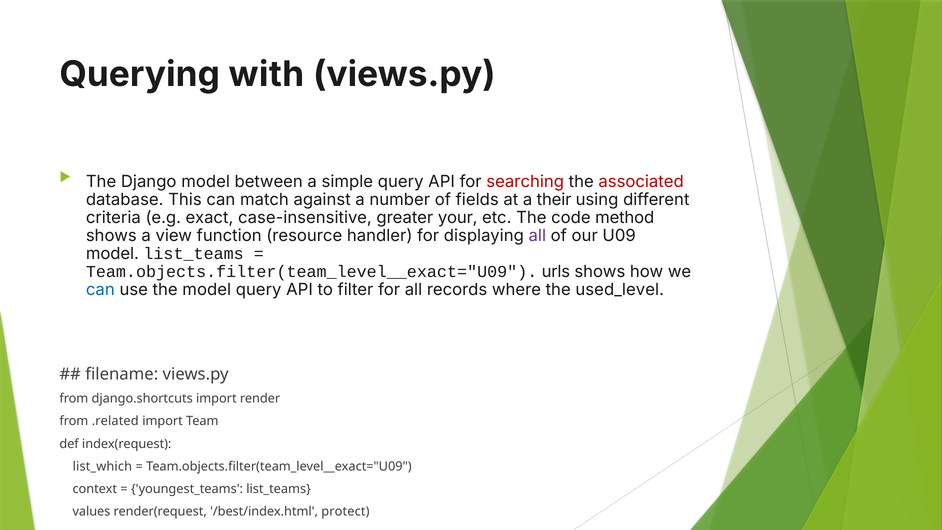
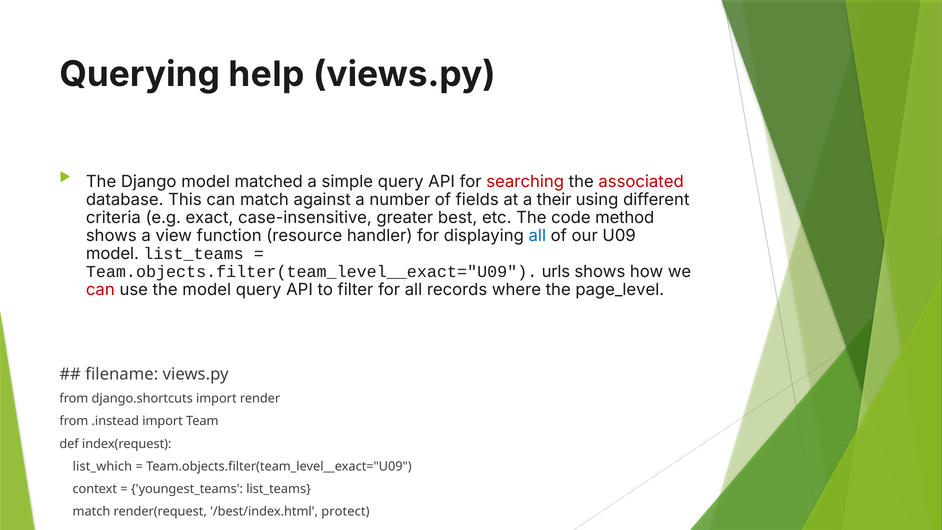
with: with -> help (266, 74)
between: between -> matched (269, 182)
your: your -> best (458, 218)
all colour: purple -> blue (537, 236)
can colour: blue -> red (100, 290)
used_level: used_level -> page_level (620, 290)
.related: .related -> .instead (115, 421)
values: values -> match (91, 512)
